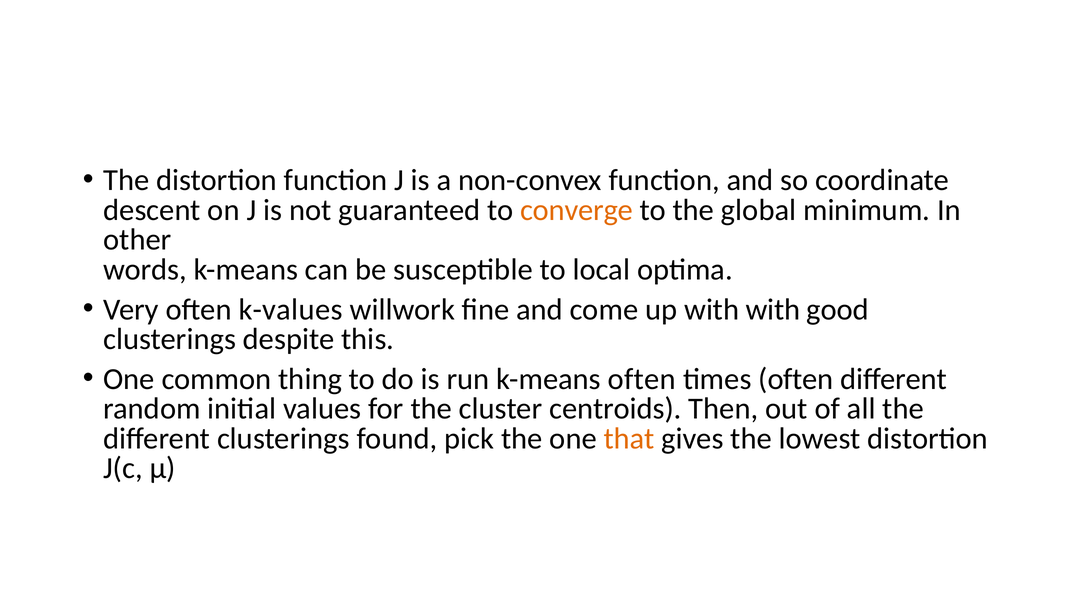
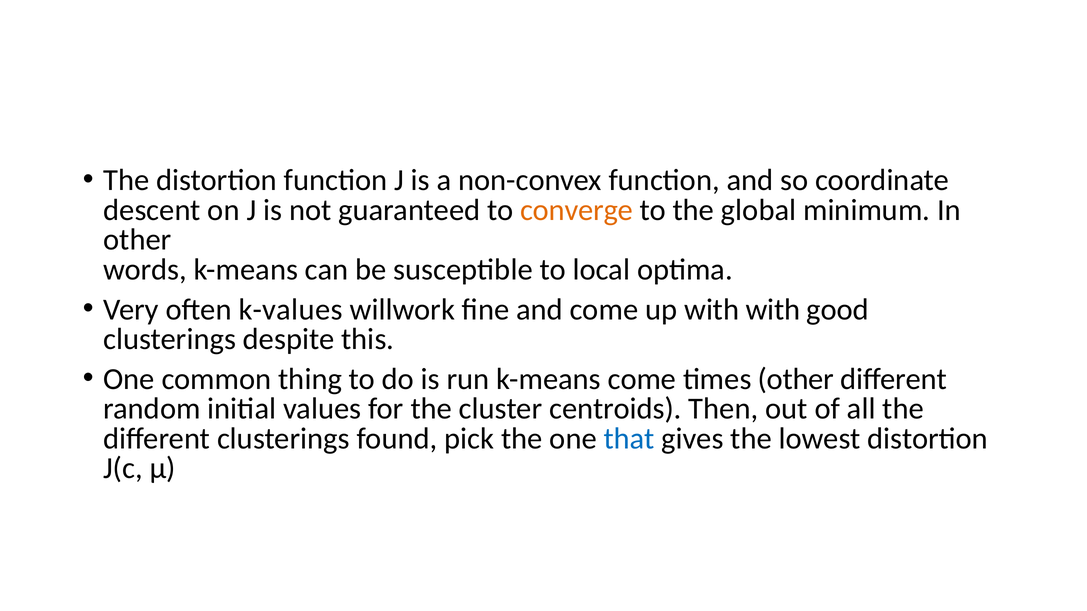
k-means often: often -> come (642, 379)
times often: often -> other (796, 379)
that colour: orange -> blue (629, 439)
